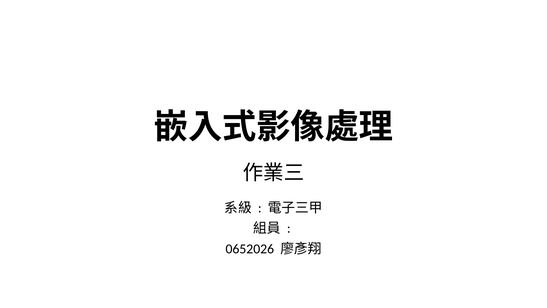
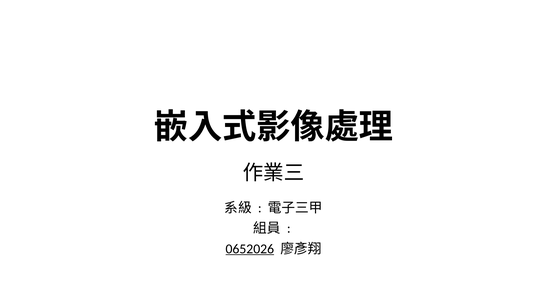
0652026 underline: none -> present (250, 249)
